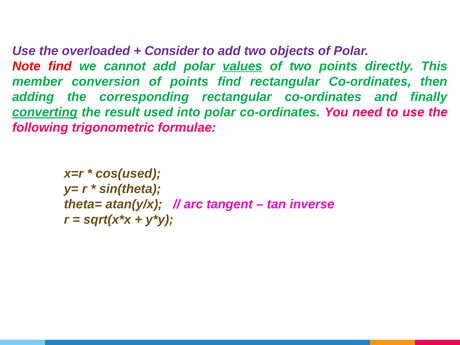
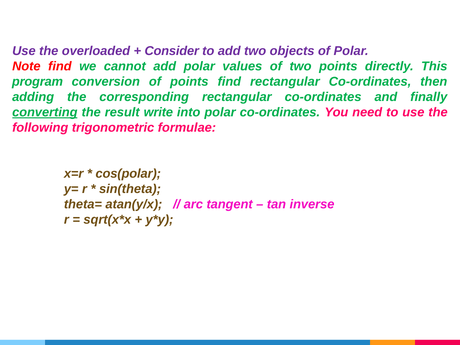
values underline: present -> none (242, 66)
member: member -> program (37, 82)
used: used -> write (158, 112)
cos(used: cos(used -> cos(polar (128, 174)
